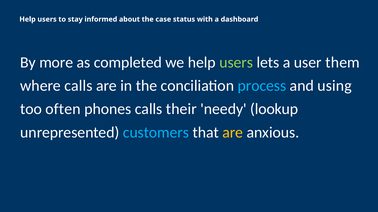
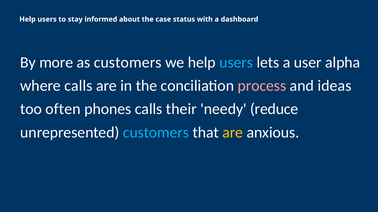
as completed: completed -> customers (128, 63)
users colour: light green -> light blue (236, 63)
them: them -> alpha (343, 63)
process colour: light blue -> pink (262, 86)
using: using -> ideas (335, 86)
lookup: lookup -> reduce (274, 109)
